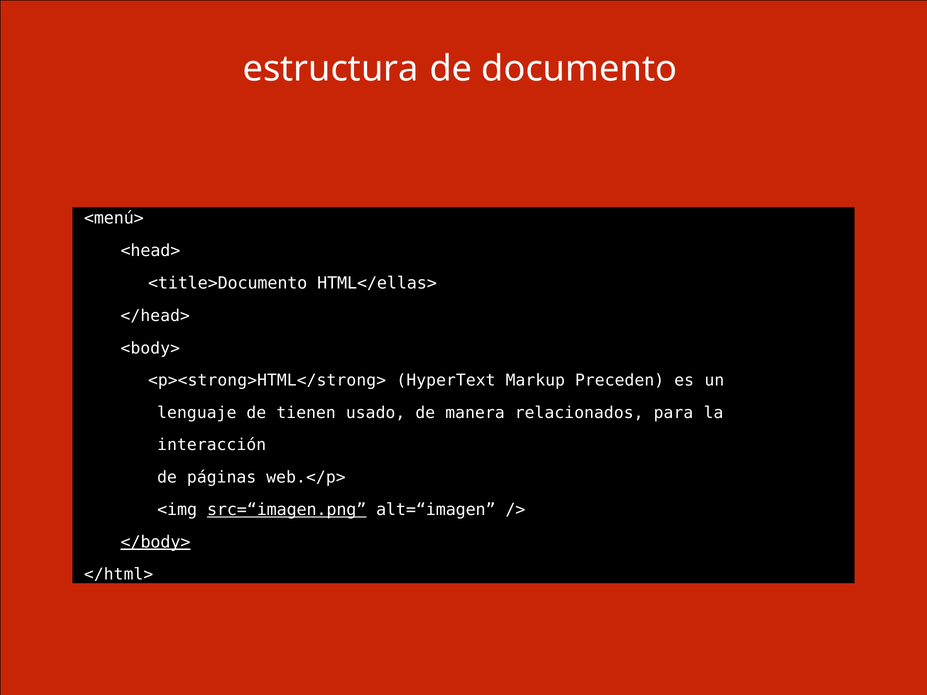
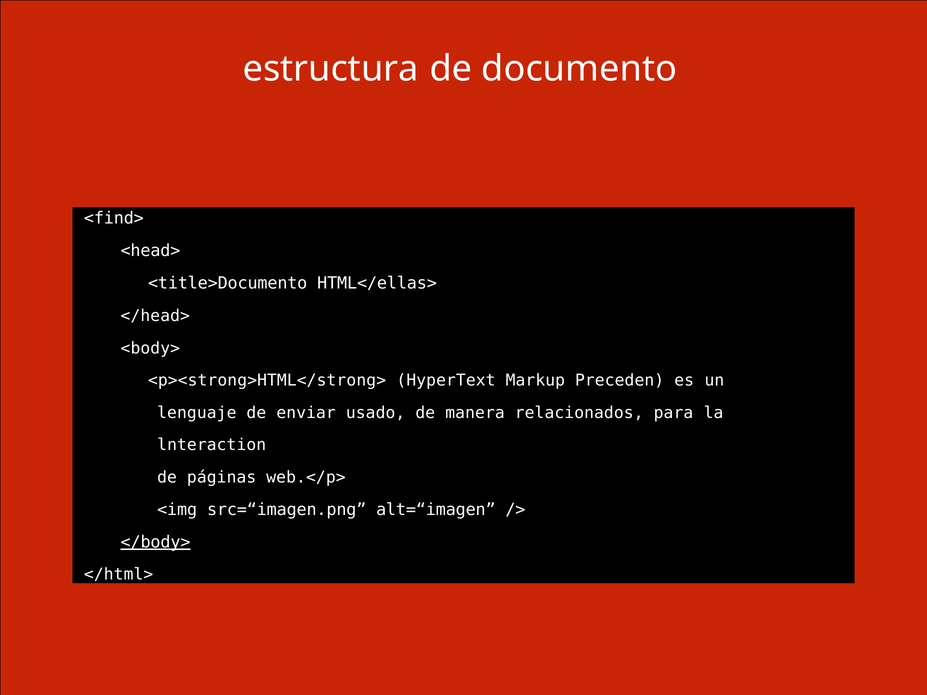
<menú>: <menú> -> <find> (114, 219)
tienen: tienen -> enviar (306, 413)
interacción: interacción -> lnteraction (212, 445)
src=“imagen.png underline: present -> none (287, 510)
